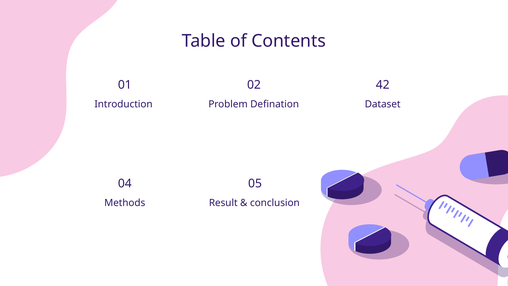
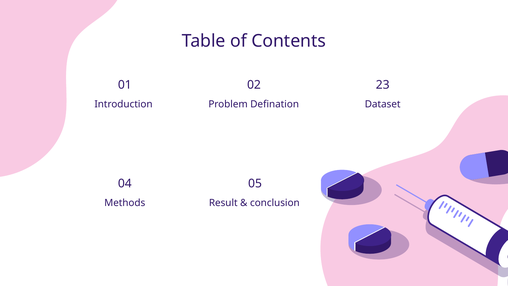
42: 42 -> 23 (383, 85)
